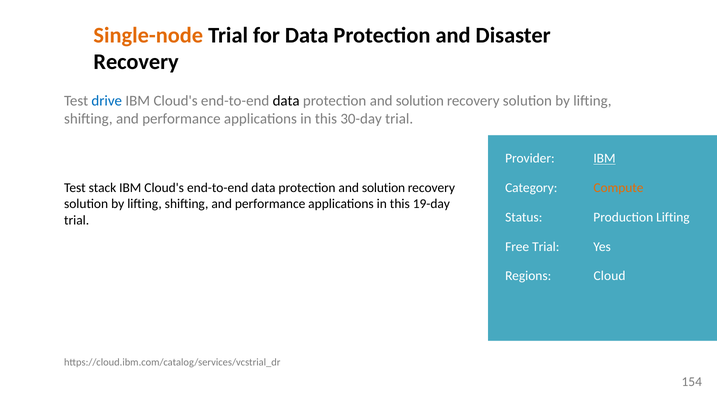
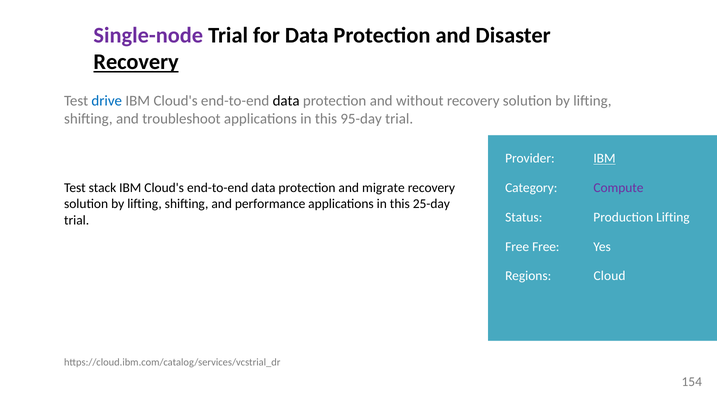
Single-node colour: orange -> purple (148, 35)
Recovery underline: none -> present (136, 62)
solution: solution -> without (420, 101)
performance: performance -> troubleshoot (181, 119)
30-day: 30-day -> 95-day (361, 119)
solution: solution -> migrate (383, 188)
Compute colour: orange -> purple (618, 188)
19-day: 19-day -> 25-day (431, 204)
Free Trial: Trial -> Free (546, 247)
